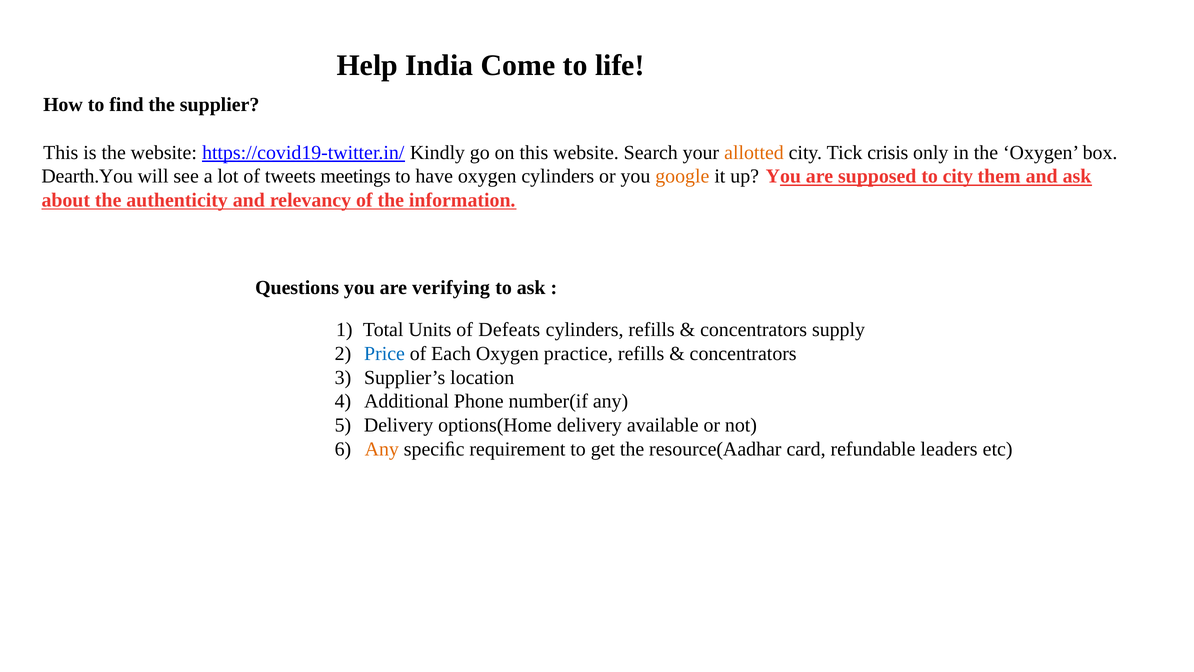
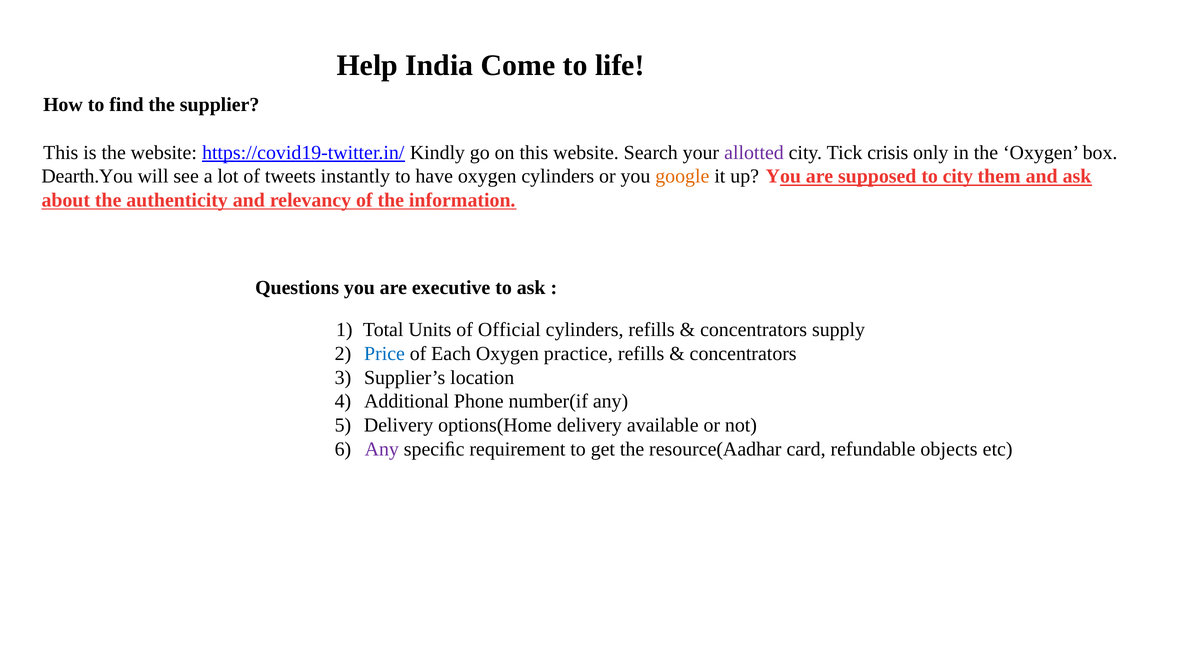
allotted colour: orange -> purple (754, 152)
meetings: meetings -> instantly (355, 176)
verifying: verifying -> executive (451, 288)
Defeats: Defeats -> Official (509, 330)
Any colour: orange -> purple (382, 449)
leaders: leaders -> objects (949, 449)
